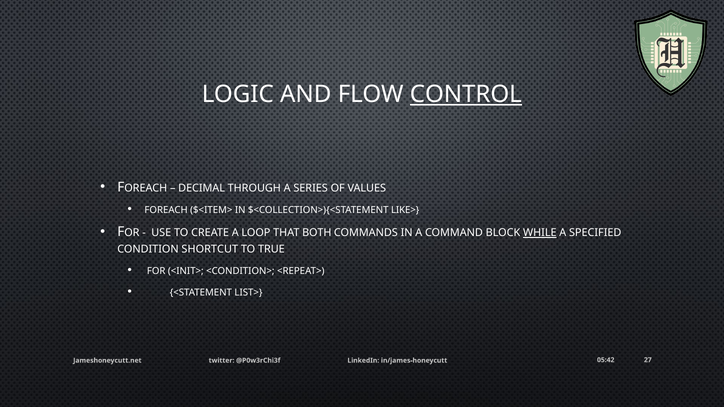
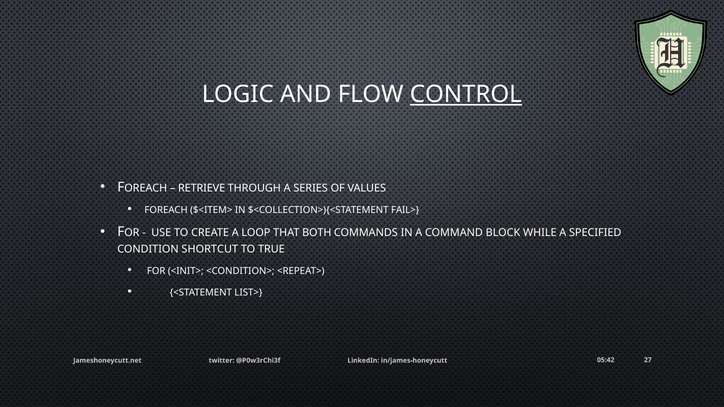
DECIMAL: DECIMAL -> RETRIEVE (202, 188)
LIKE>: LIKE> -> FAIL> (405, 210)
WHILE underline: present -> none (540, 233)
